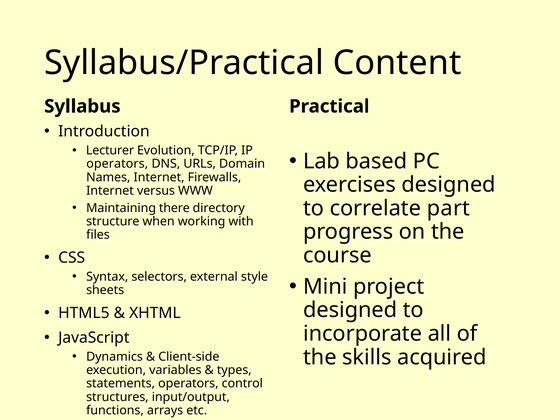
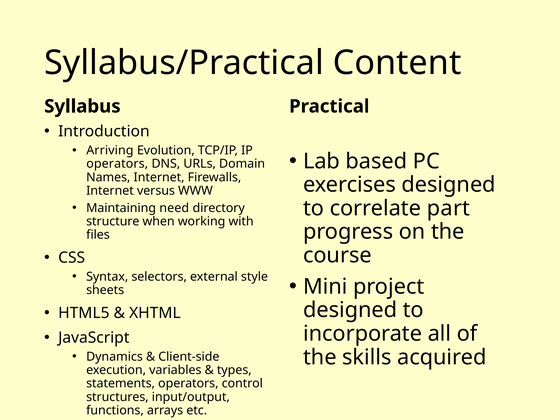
Lecturer: Lecturer -> Arriving (110, 150)
there: there -> need (174, 208)
